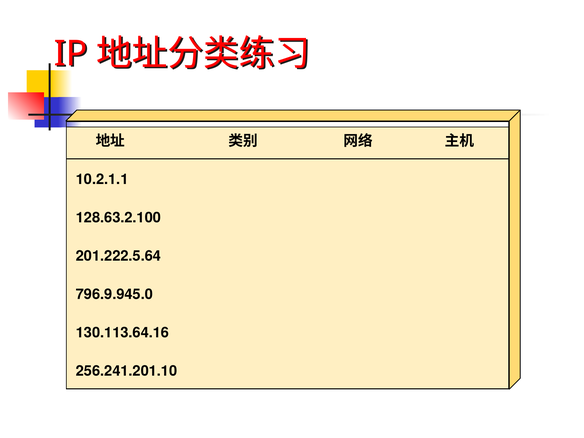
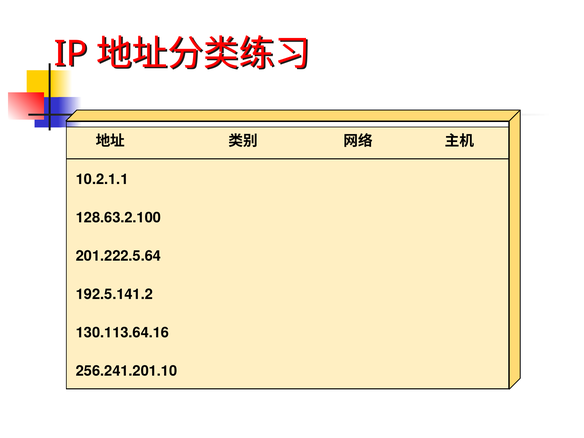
796.9.945.0: 796.9.945.0 -> 192.5.141.2 (114, 294)
